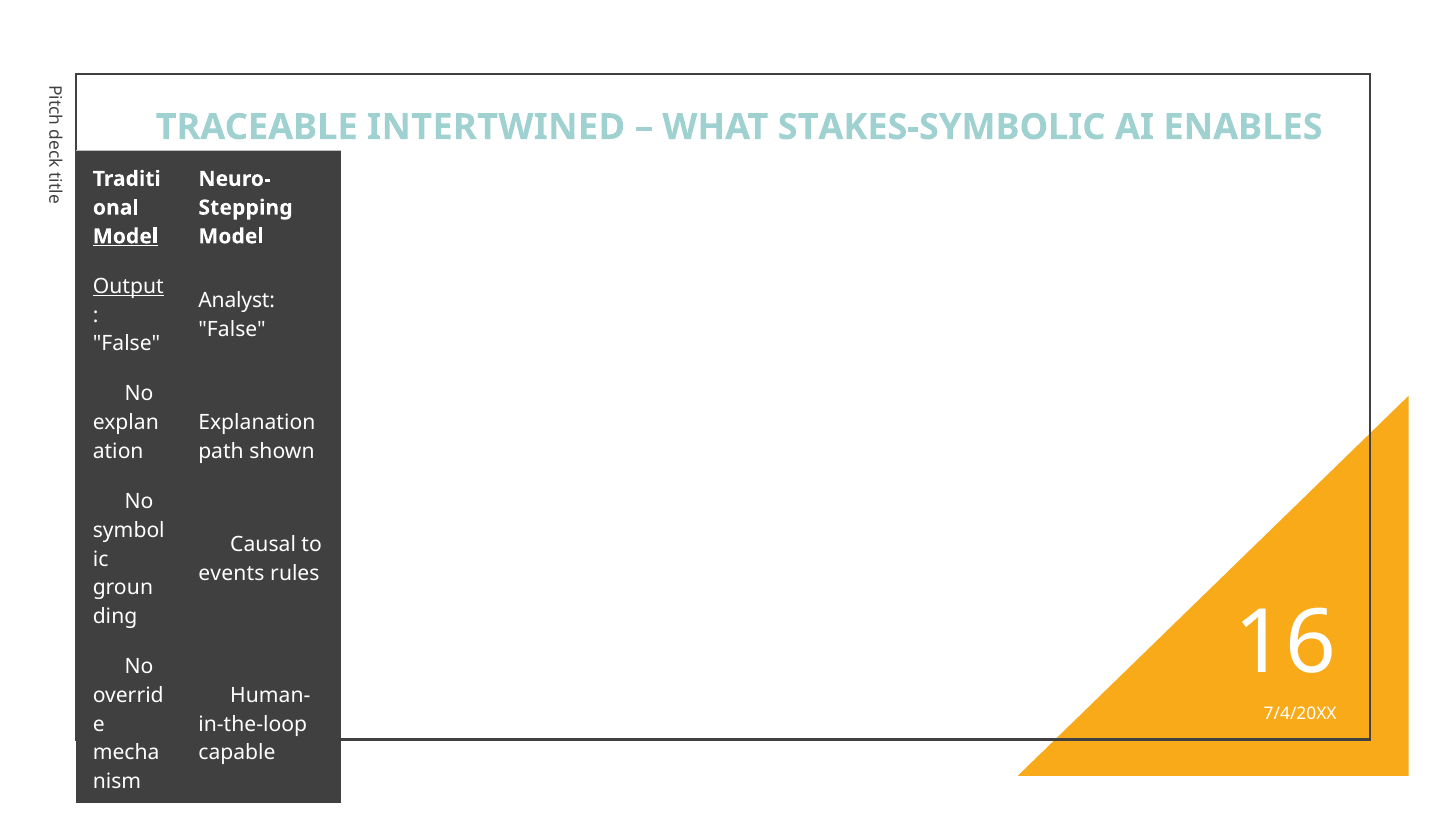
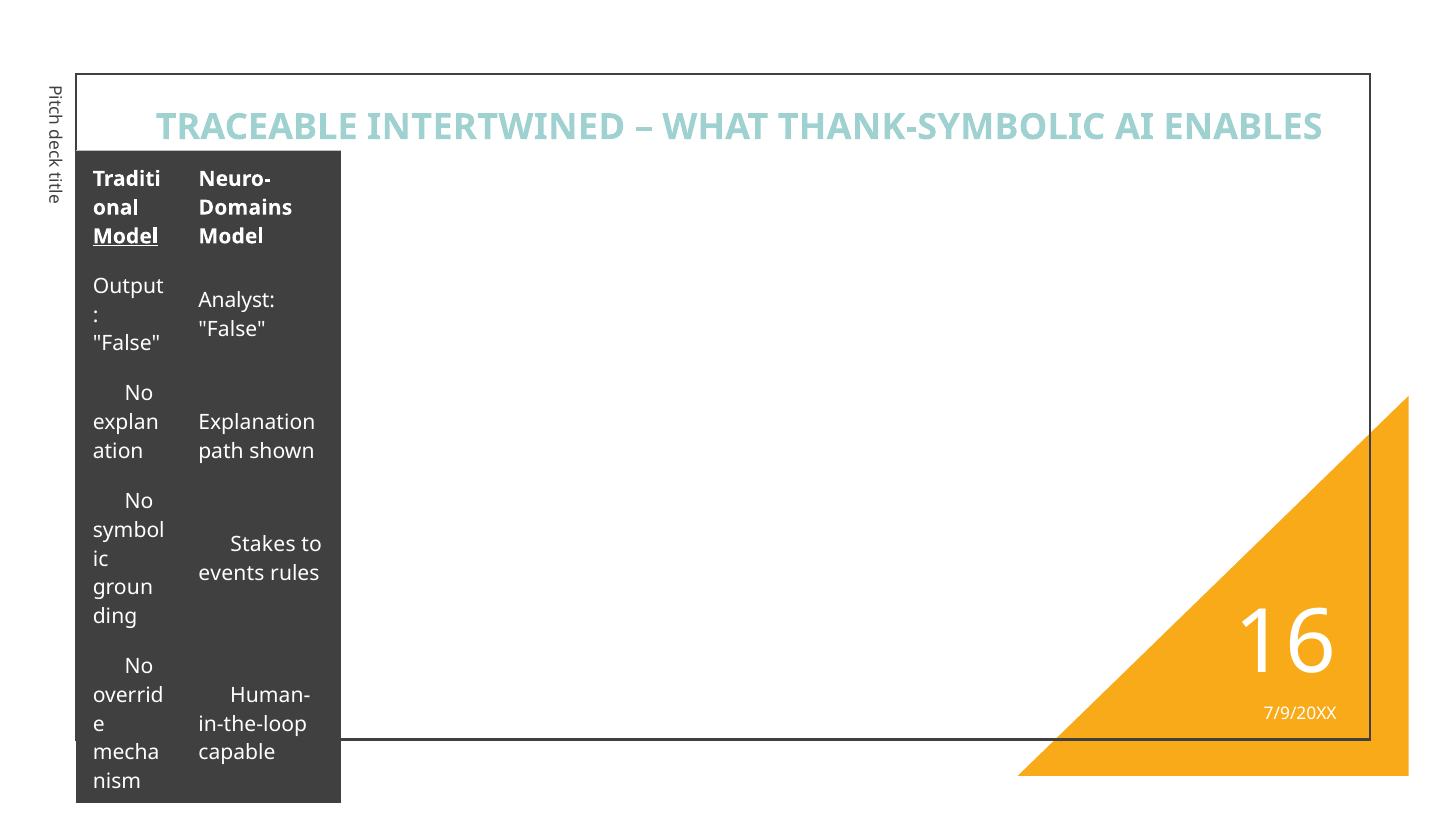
STAKES-SYMBOLIC: STAKES-SYMBOLIC -> THANK-SYMBOLIC (942, 127)
Stepping: Stepping -> Domains (245, 208)
Output underline: present -> none (128, 286)
Causal: Causal -> Stakes (263, 545)
7/4/20XX: 7/4/20XX -> 7/9/20XX (1300, 713)
